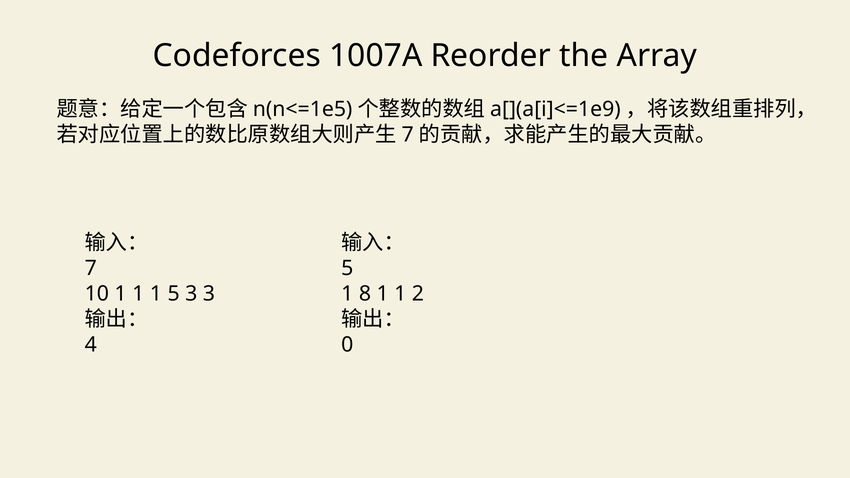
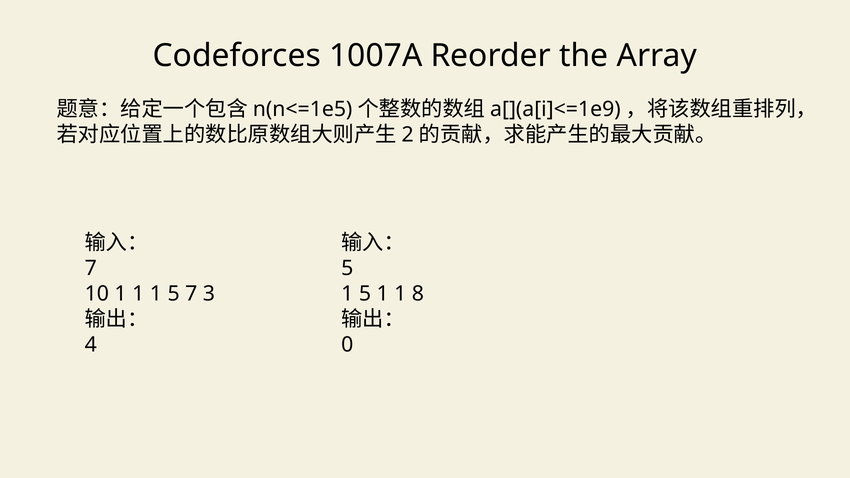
7: 7 -> 2 (408, 135)
5 3: 3 -> 7 (191, 294)
8: 8 -> 5 (365, 294)
2: 2 -> 8 (418, 294)
